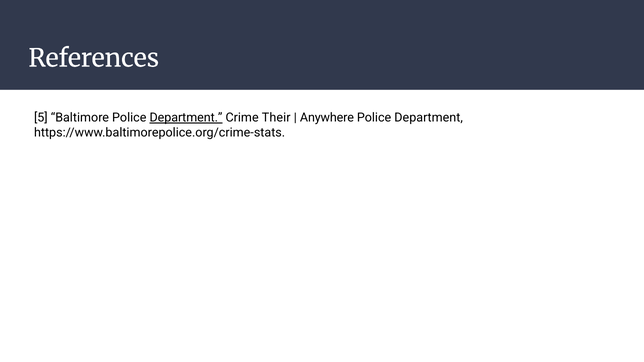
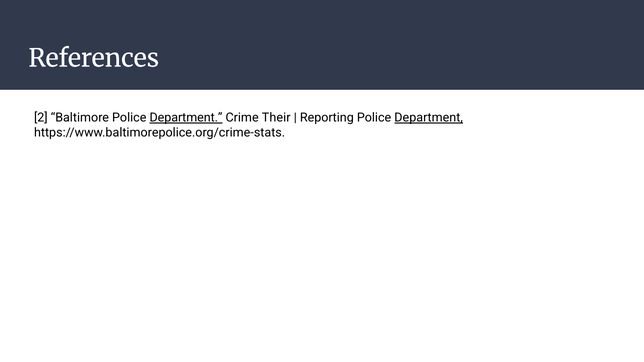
5: 5 -> 2 (41, 118)
Anywhere: Anywhere -> Reporting (327, 118)
Department underline: none -> present (429, 118)
